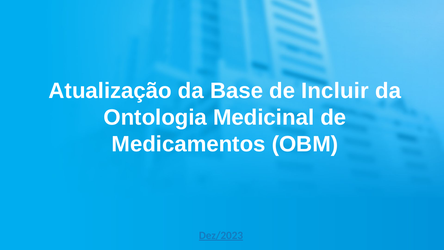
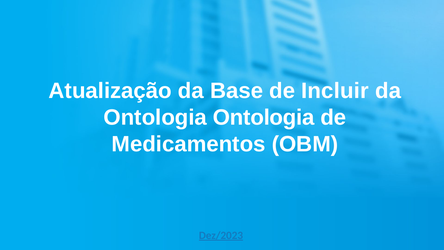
Ontologia Medicinal: Medicinal -> Ontologia (264, 117)
